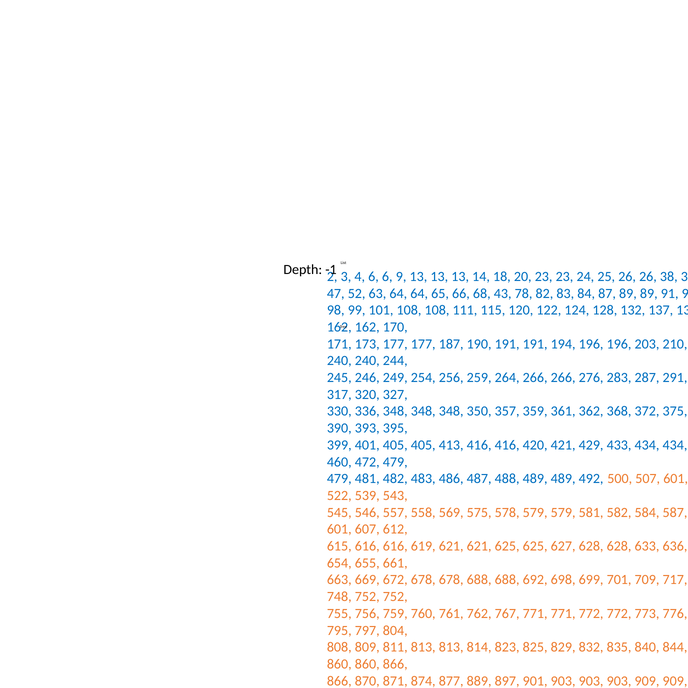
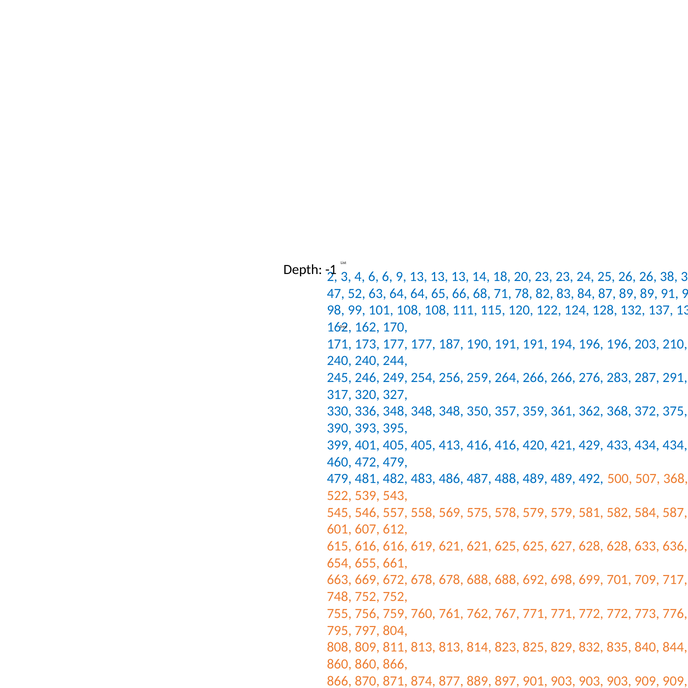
43: 43 -> 71 (503, 293)
507 601: 601 -> 368 (676, 479)
